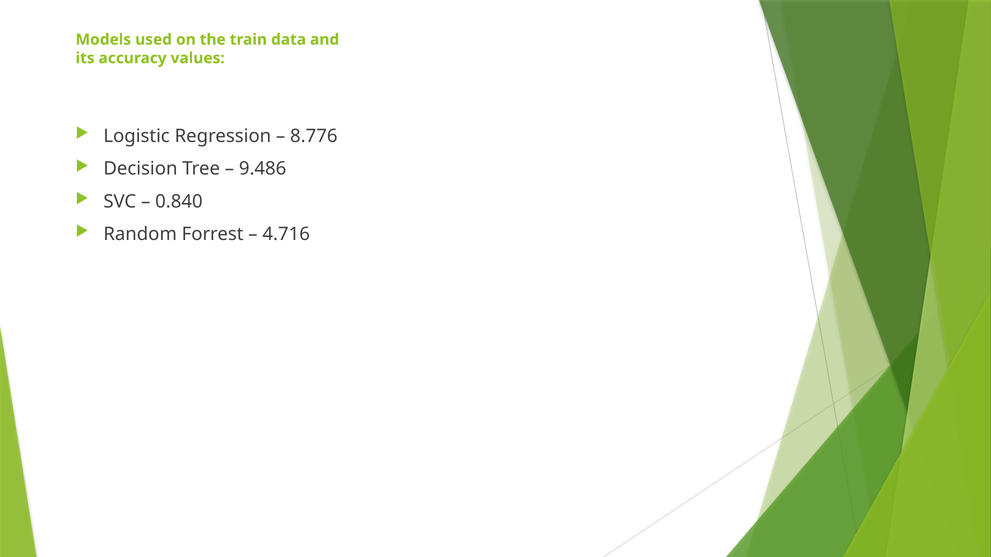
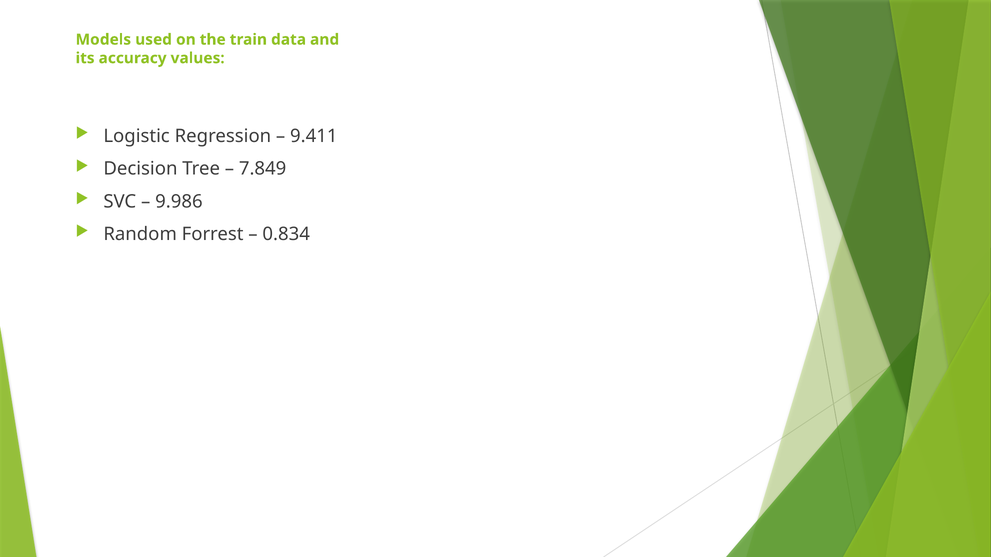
8.776: 8.776 -> 9.411 (314, 136)
9.486: 9.486 -> 7.849 (263, 169)
0.840: 0.840 -> 9.986 (179, 202)
4.716: 4.716 -> 0.834 (286, 234)
